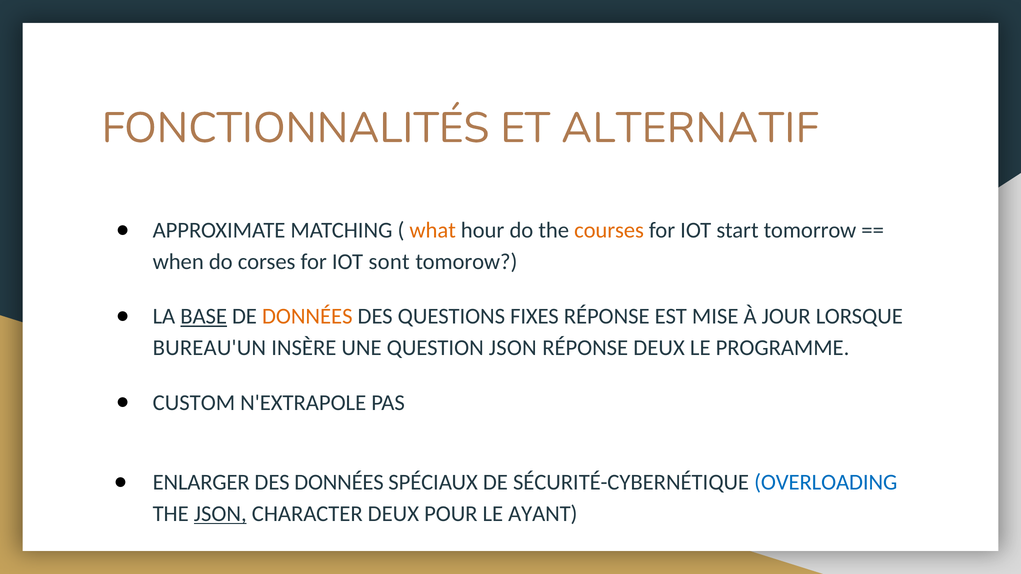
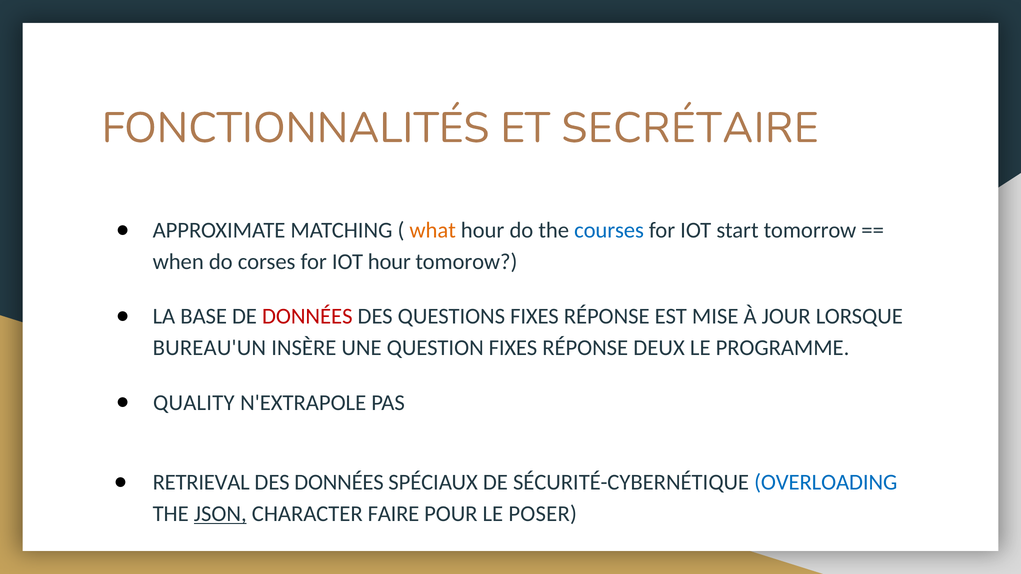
ALTERNATIF: ALTERNATIF -> SECRÉTAIRE (690, 128)
courses colour: orange -> blue (609, 230)
IOT sont: sont -> hour (389, 262)
BASE underline: present -> none (204, 317)
DONNÉES colour: orange -> red (307, 317)
QUESTION JSON: JSON -> FIXES (513, 348)
CUSTOM: CUSTOM -> QUALITY (194, 403)
ENLARGER: ENLARGER -> RETRIEVAL (201, 483)
CHARACTER DEUX: DEUX -> FAIRE (393, 514)
AYANT: AYANT -> POSER (543, 514)
